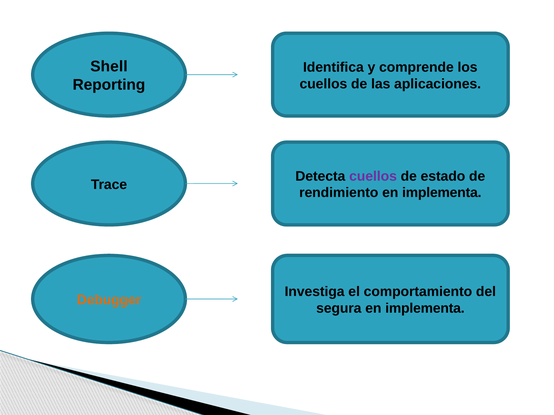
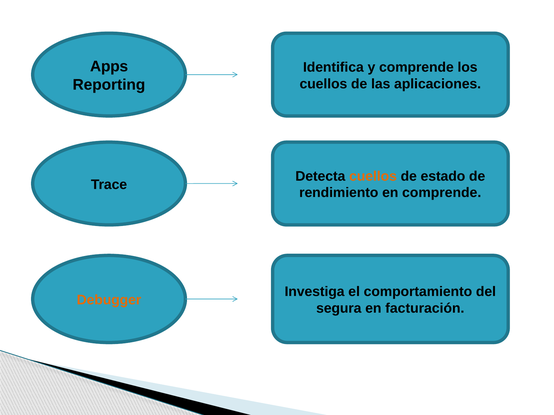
Shell: Shell -> Apps (109, 66)
cuellos colour: purple -> orange (373, 176)
rendimiento en implementa: implementa -> comprende (442, 193)
implementa: implementa -> facturación (425, 309)
